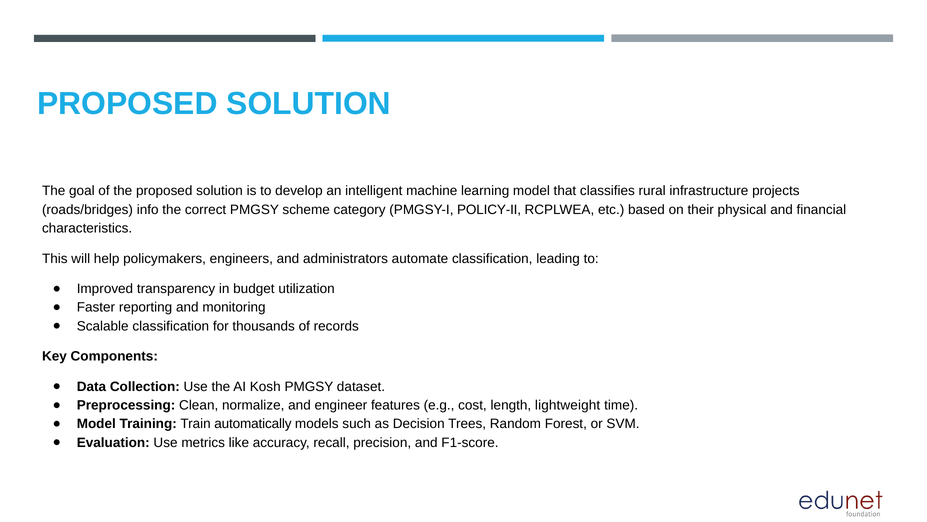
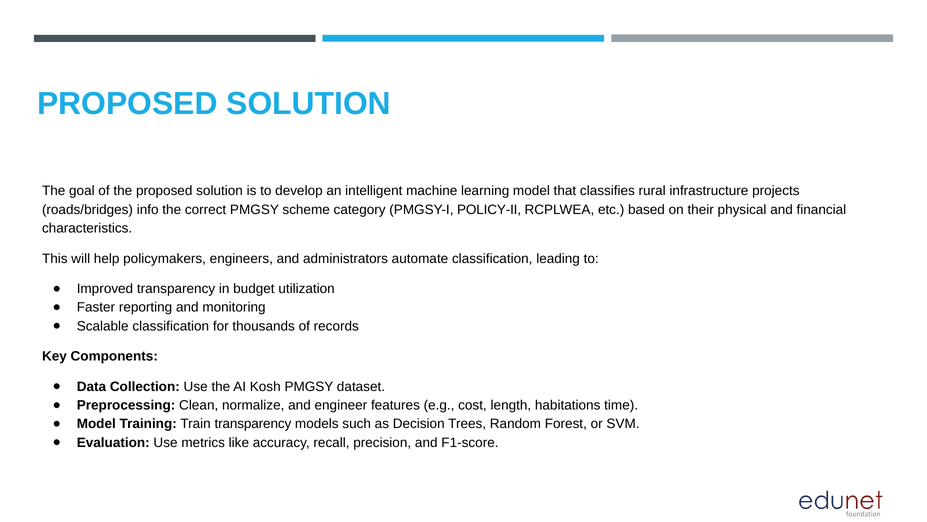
lightweight: lightweight -> habitations (568, 405)
Train automatically: automatically -> transparency (253, 424)
